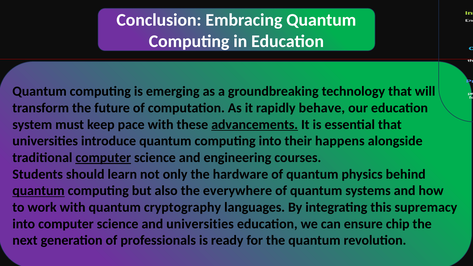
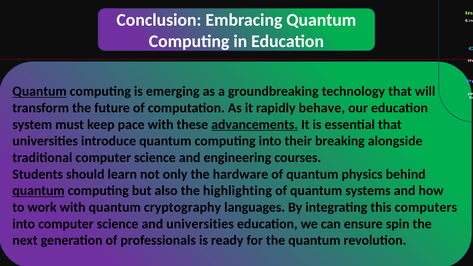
Quantum underline: none -> present (40, 91)
happens: happens -> breaking (340, 141)
computer underline: present -> none (103, 158)
everywhere: everywhere -> highlighting (237, 191)
supremacy: supremacy -> computers (426, 207)
chip: chip -> spin (398, 224)
